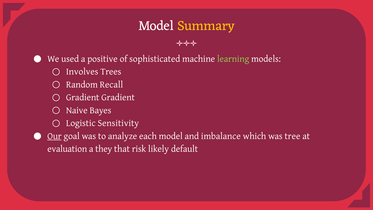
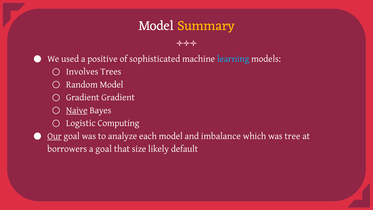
learning colour: light green -> light blue (233, 59)
Random Recall: Recall -> Model (111, 84)
Naive underline: none -> present (77, 110)
Sensitivity: Sensitivity -> Computing (118, 123)
evaluation: evaluation -> borrowers (67, 149)
a they: they -> goal (104, 149)
risk: risk -> size (139, 149)
